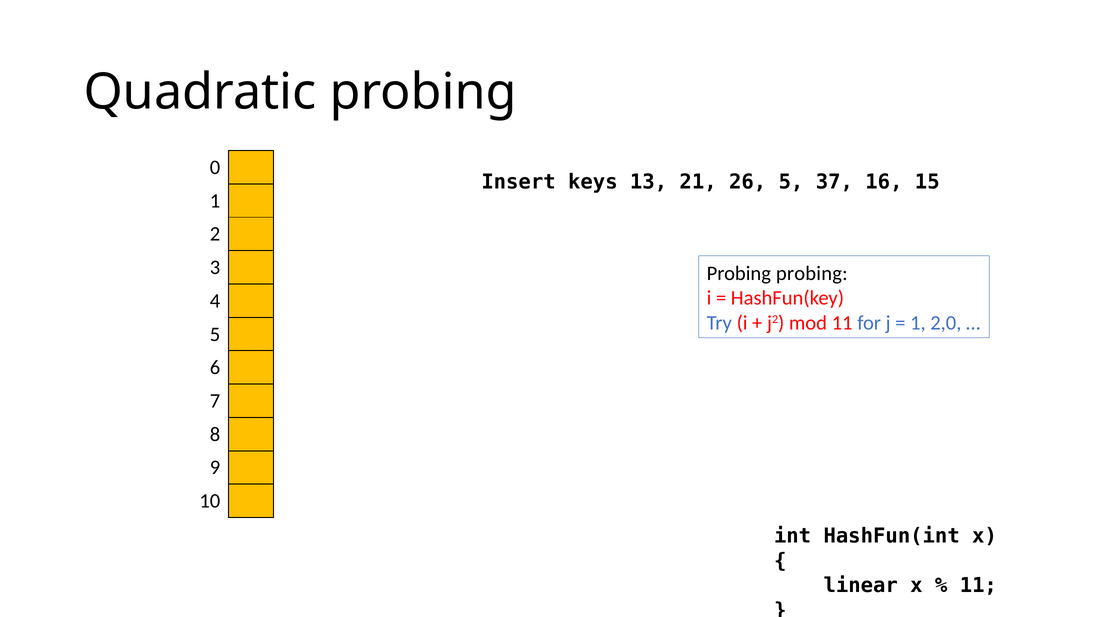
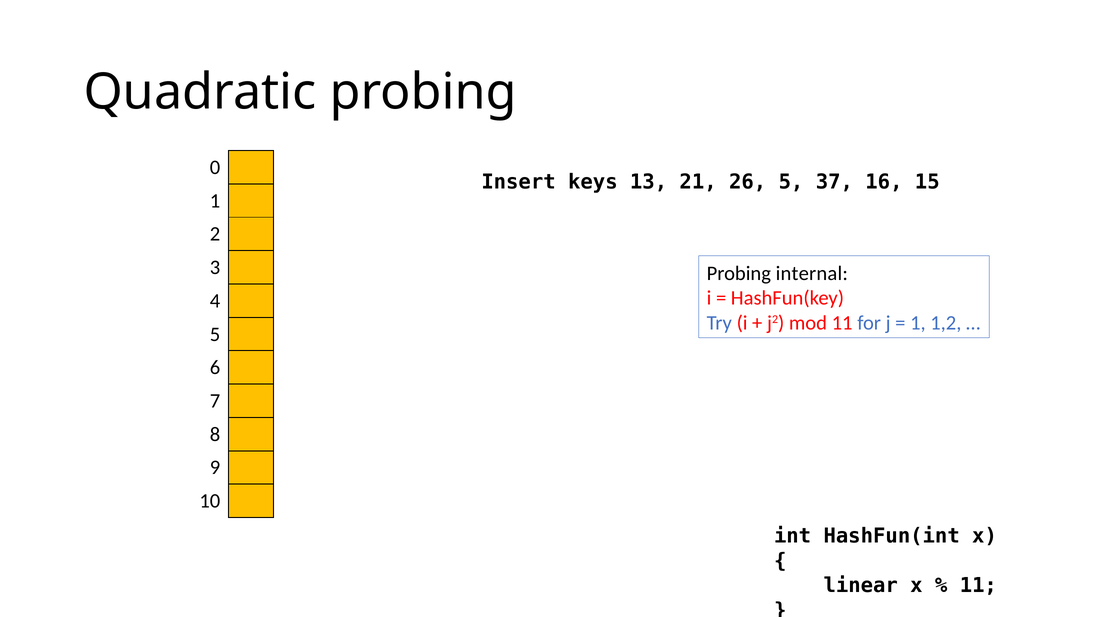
Probing probing: probing -> internal (812, 274)
2,0: 2,0 -> 1,2 (946, 323)
